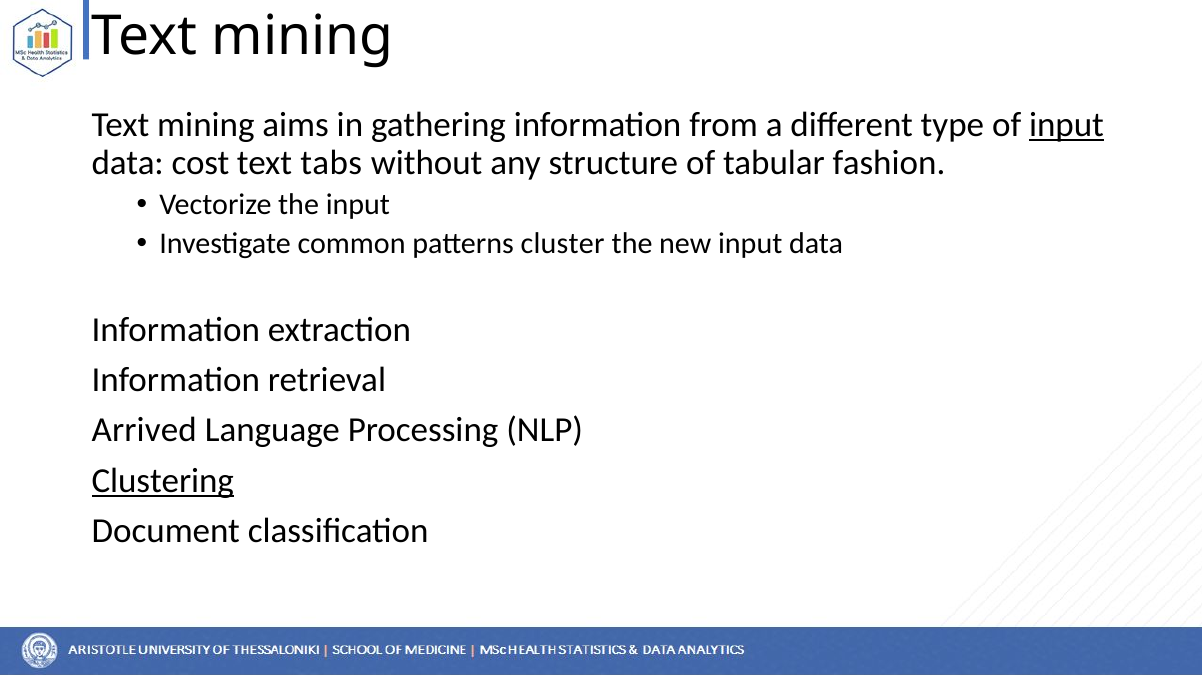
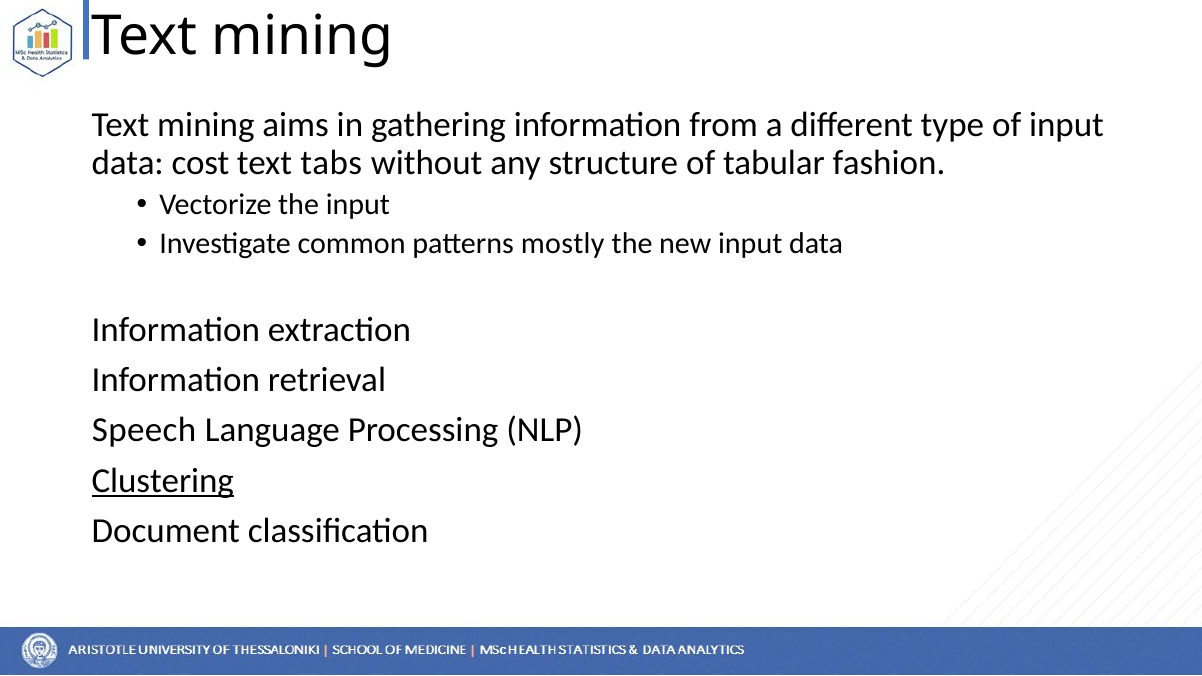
input underline: present -> none (1066, 125)
cluster: cluster -> mostly (563, 243)
Arrived: Arrived -> Speech (144, 430)
